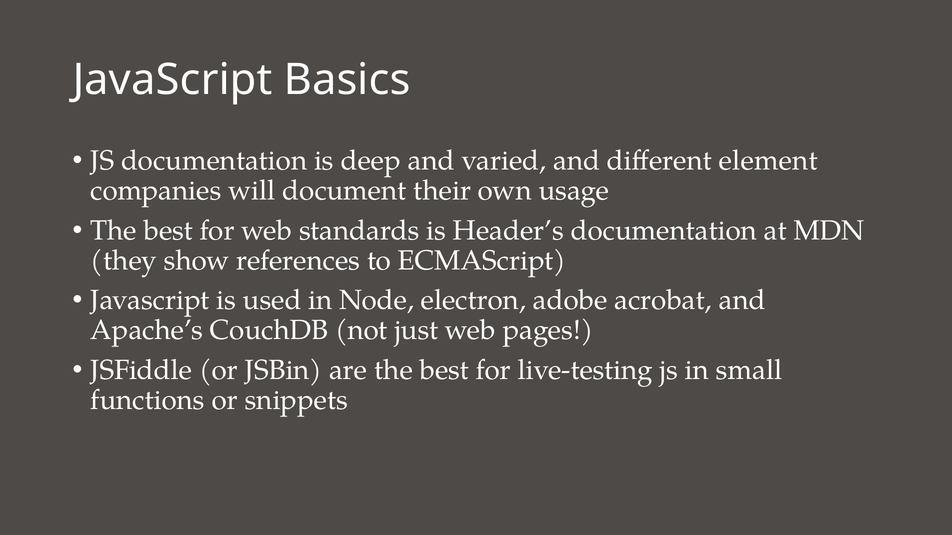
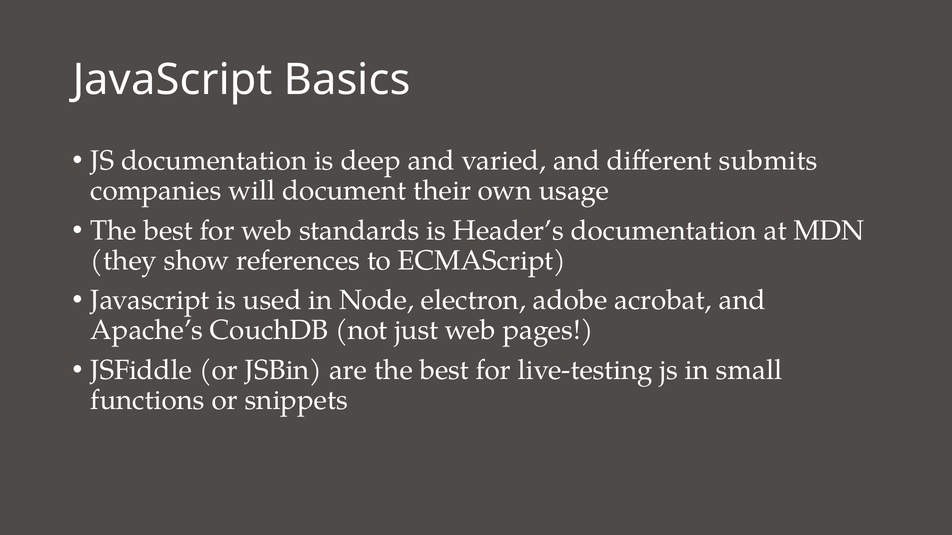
element: element -> submits (768, 161)
